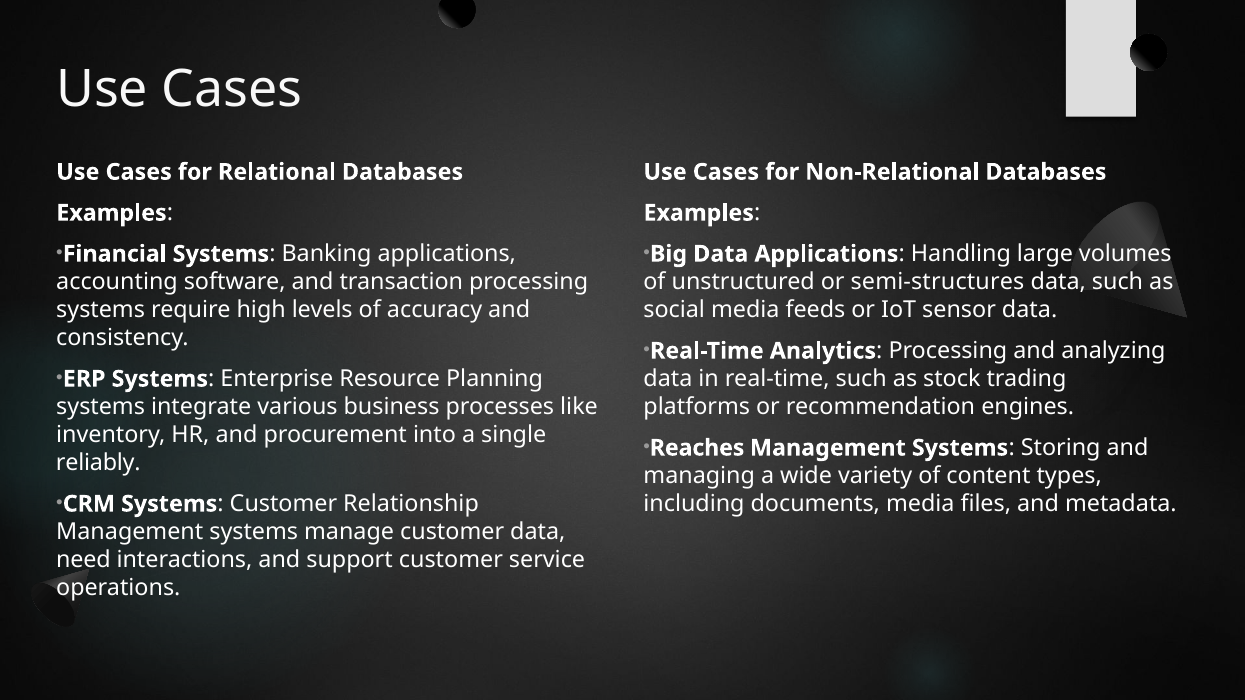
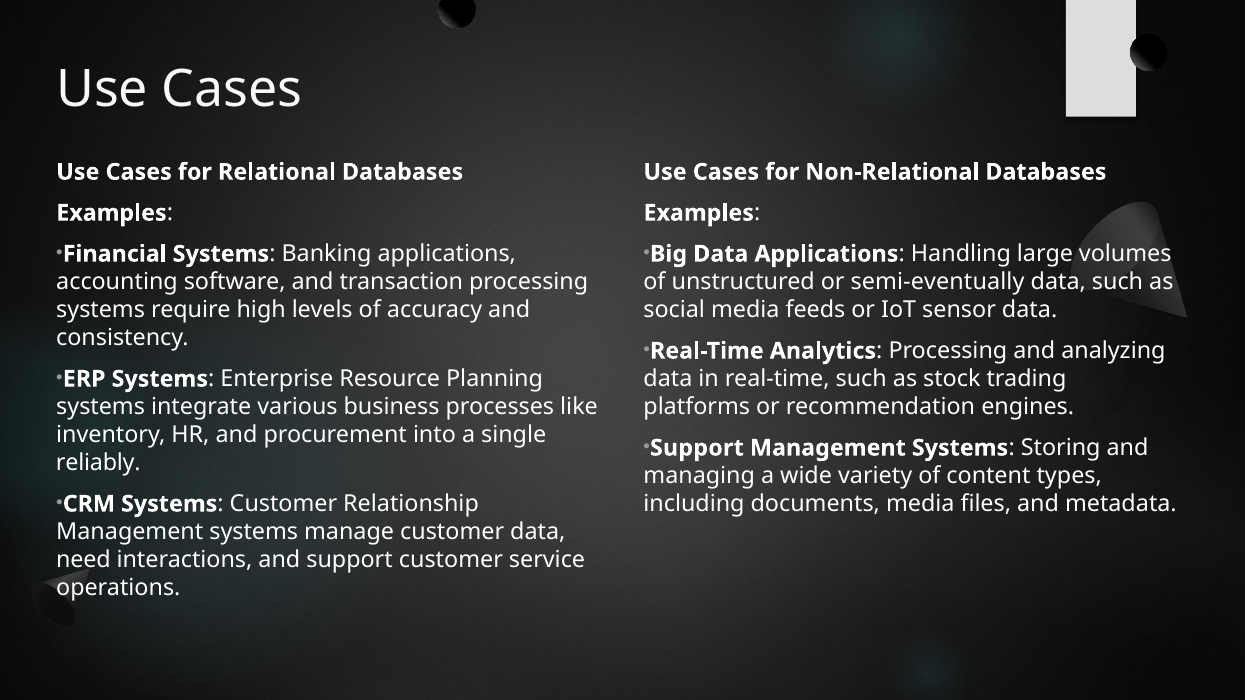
semi-structures: semi-structures -> semi-eventually (938, 282)
Reaches: Reaches -> Support (697, 448)
